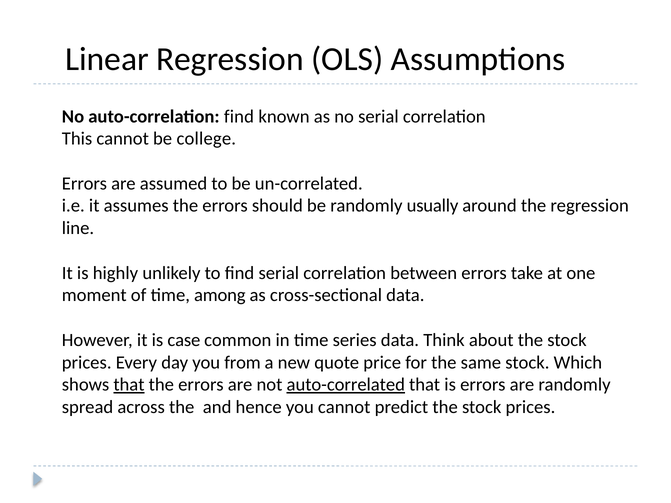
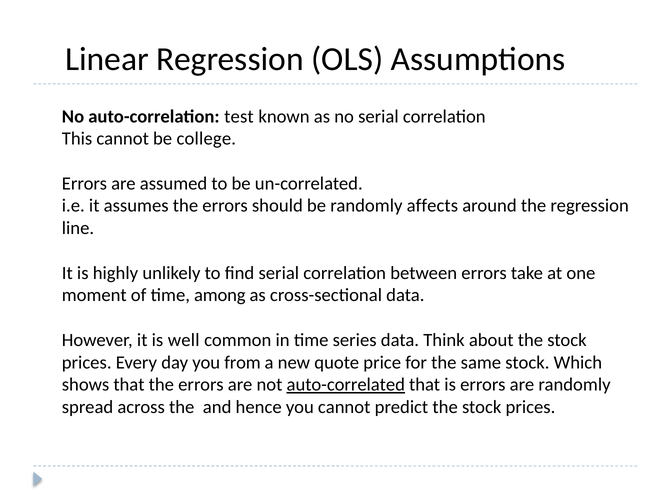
auto-correlation find: find -> test (239, 116)
usually: usually -> affects (432, 206)
case: case -> well (184, 340)
that underline: present -> none (129, 385)
